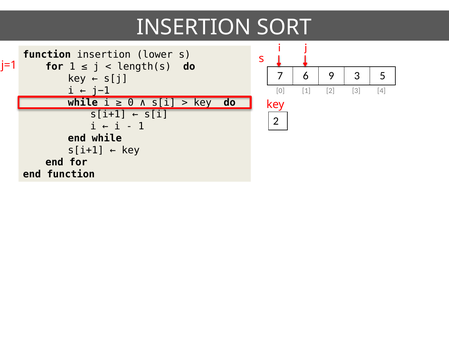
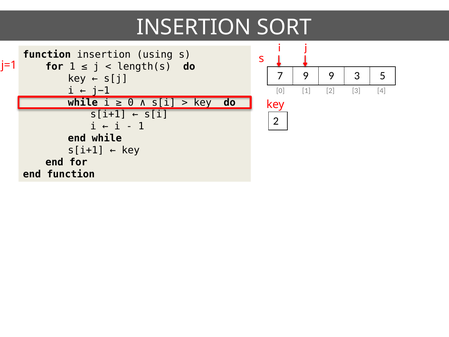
lower: lower -> using (155, 54)
7 6: 6 -> 9 (306, 76)
